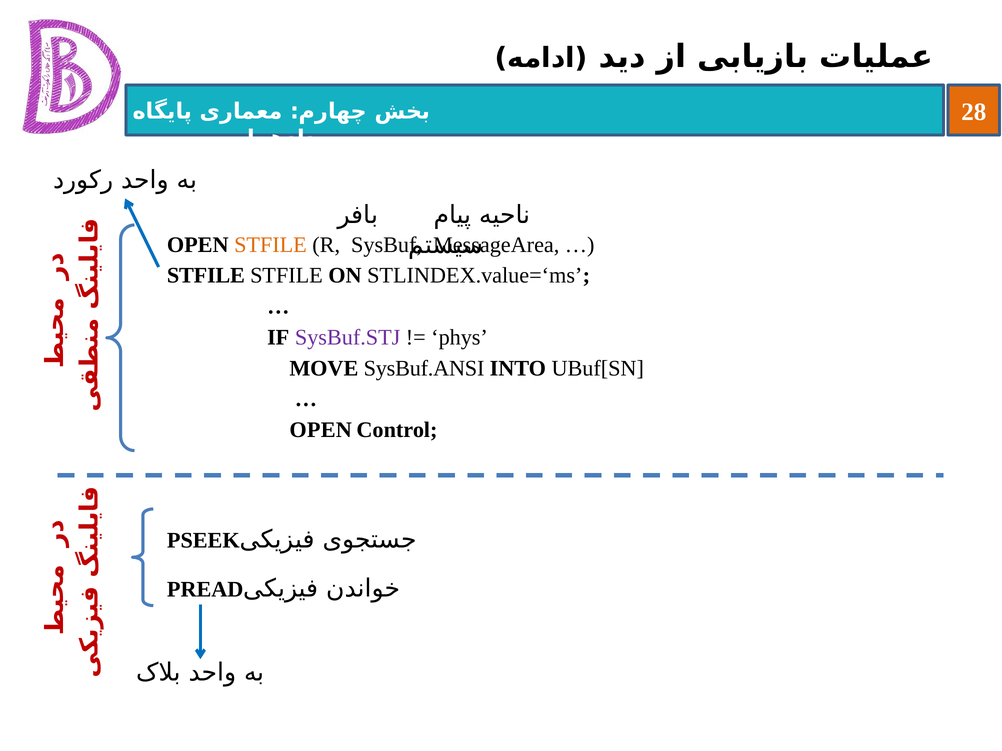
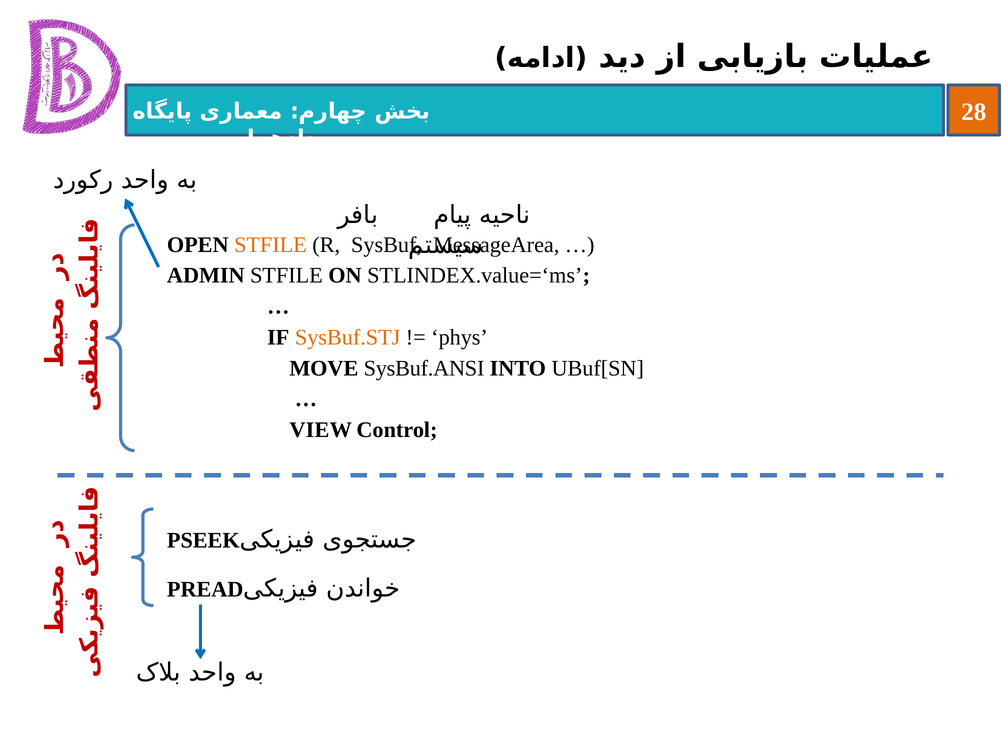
STFILE: STFILE -> ADMIN (206, 276)
SysBuf.STJ colour: purple -> orange (348, 338)
OPEN: OPEN -> VIEW (321, 430)
